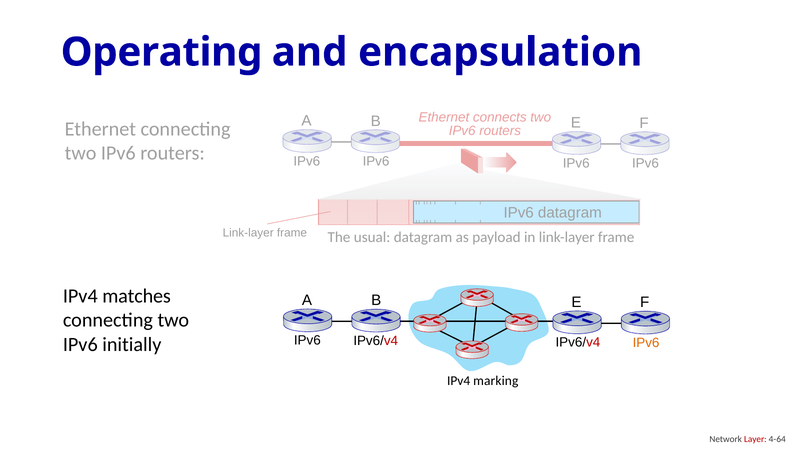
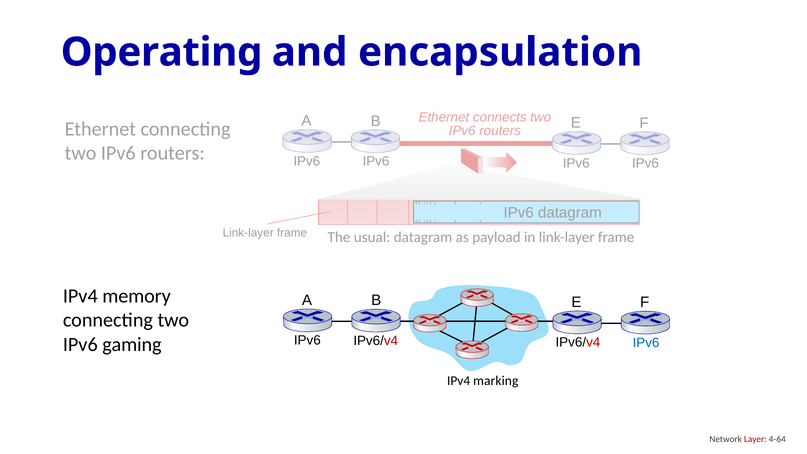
matches: matches -> memory (137, 296)
initially: initially -> gaming (132, 344)
IPv6 colour: orange -> blue (646, 343)
